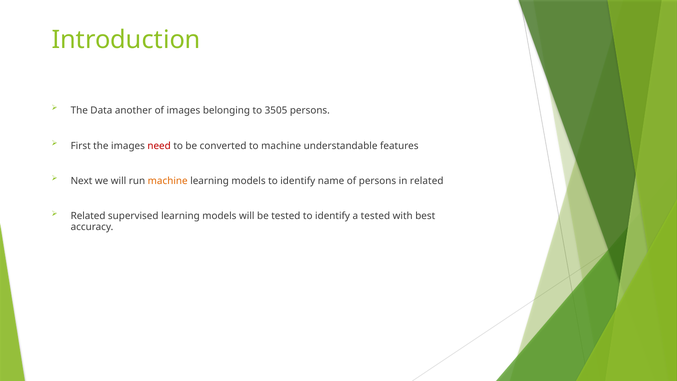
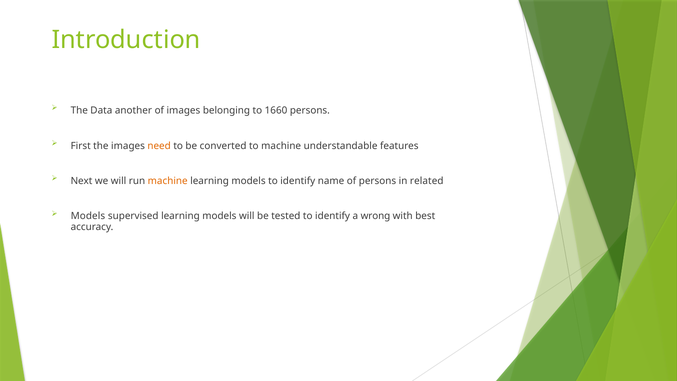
3505: 3505 -> 1660 (276, 111)
need colour: red -> orange (159, 146)
Related: Related -> Models (88, 216)
a tested: tested -> wrong (375, 216)
